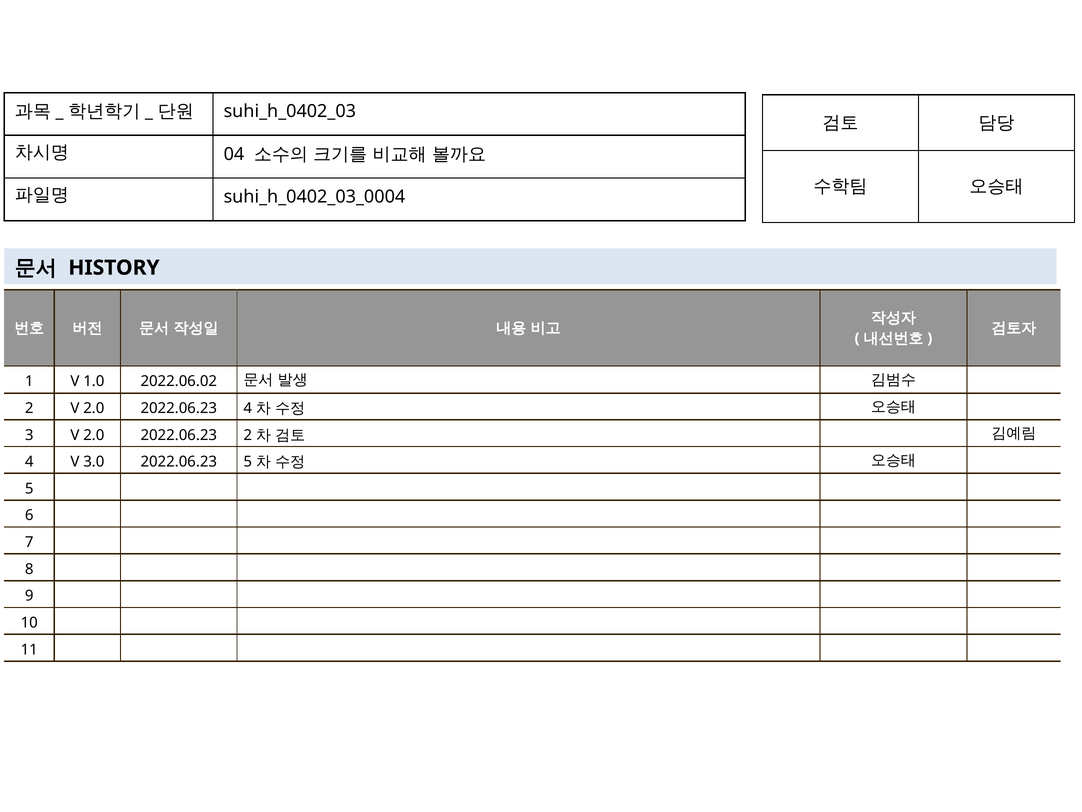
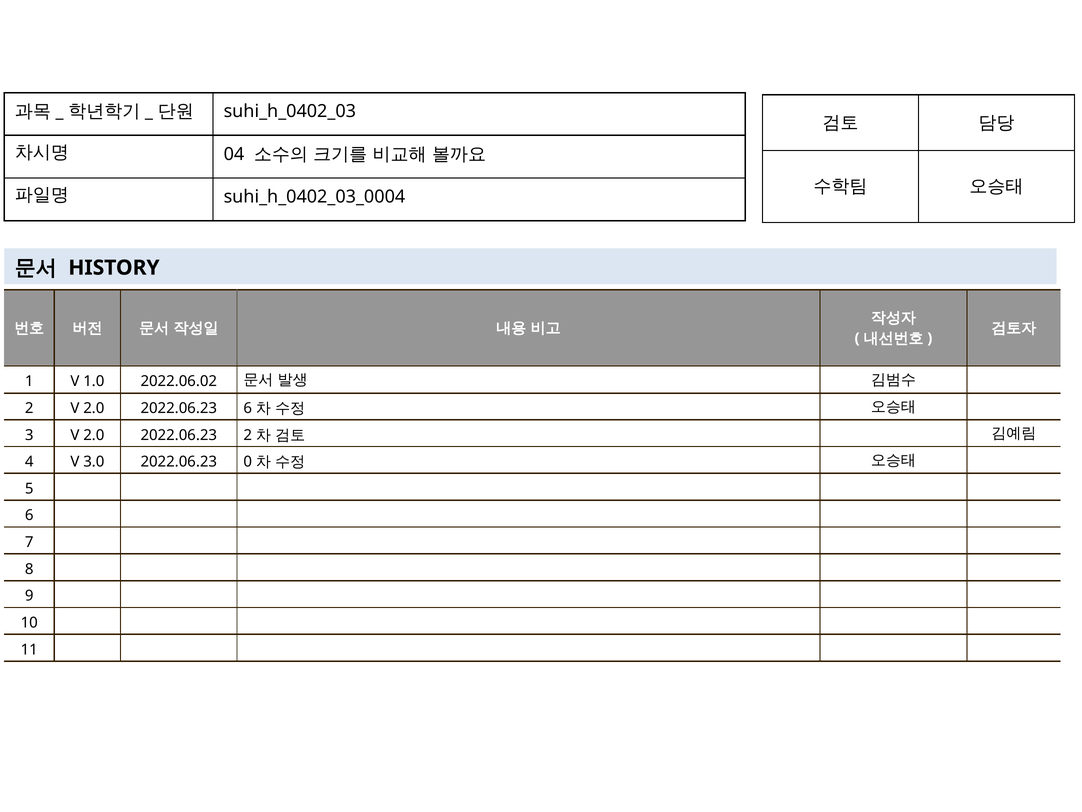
2022.06.23 4: 4 -> 6 (248, 408)
2022.06.23 5: 5 -> 0 (248, 461)
